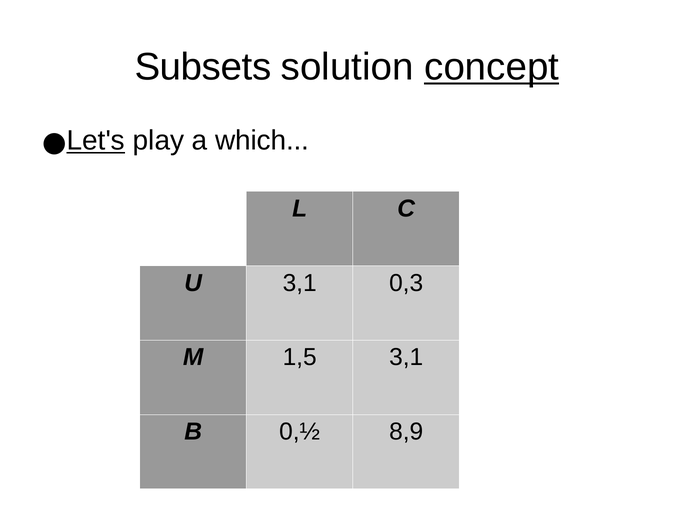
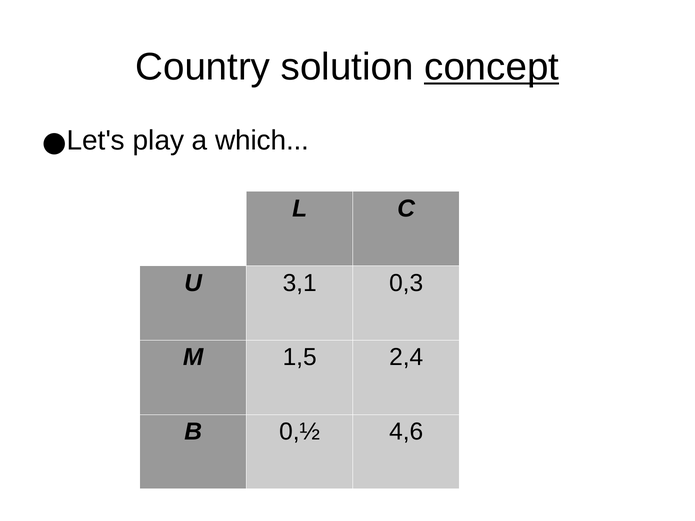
Subsets: Subsets -> Country (203, 67)
Let's underline: present -> none (96, 141)
1,5 3,1: 3,1 -> 2,4 (406, 357)
8,9: 8,9 -> 4,6 (406, 432)
